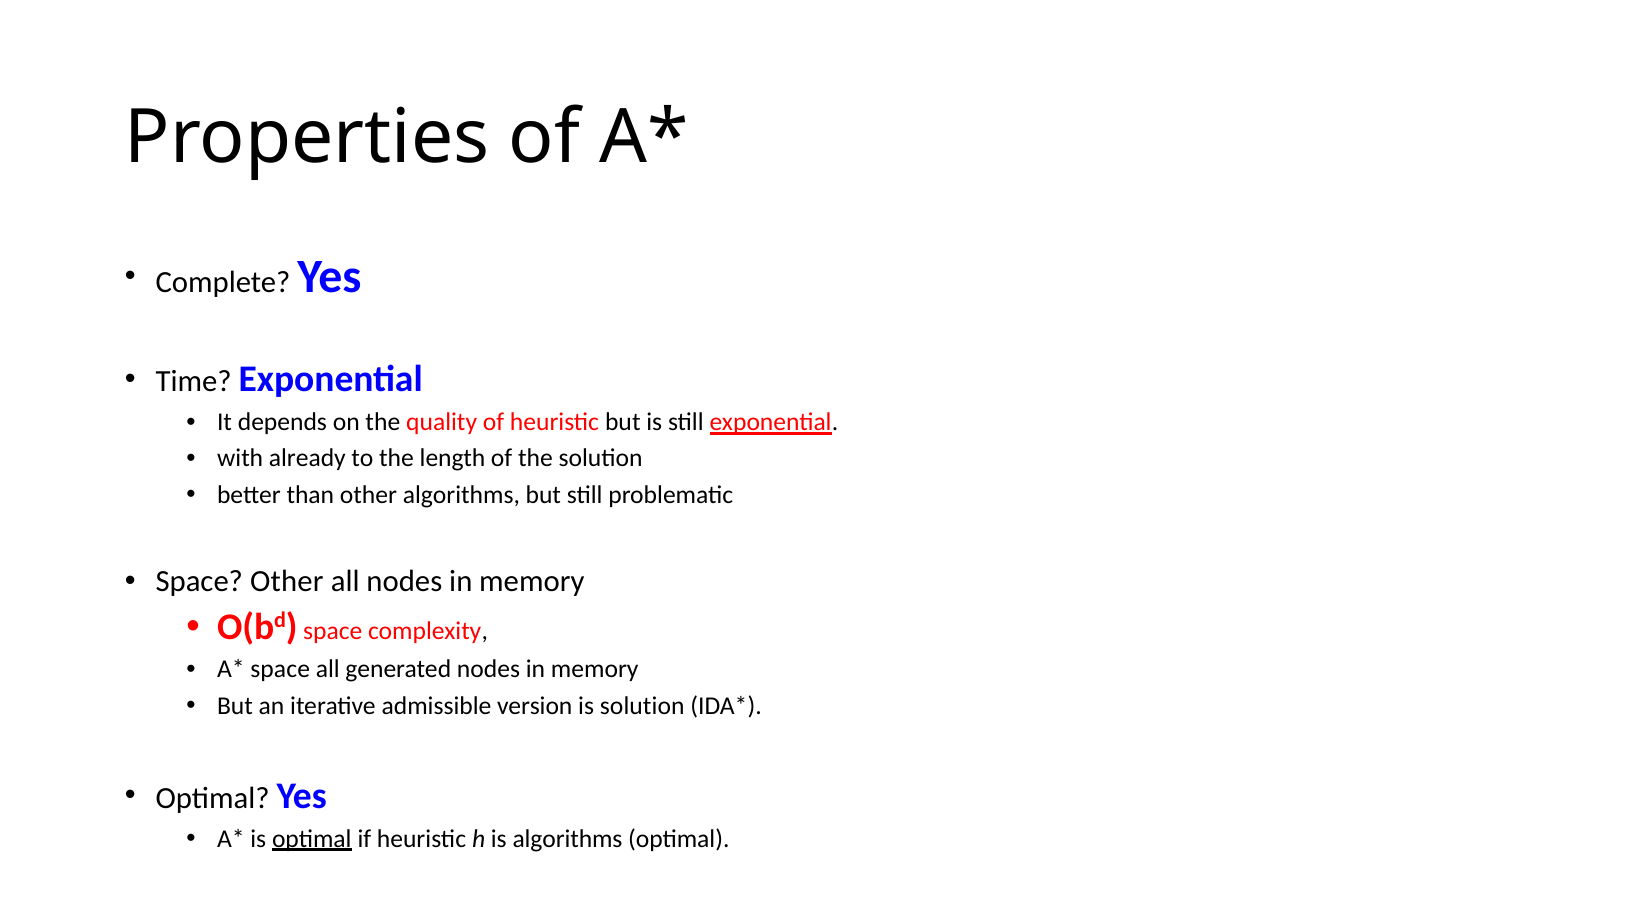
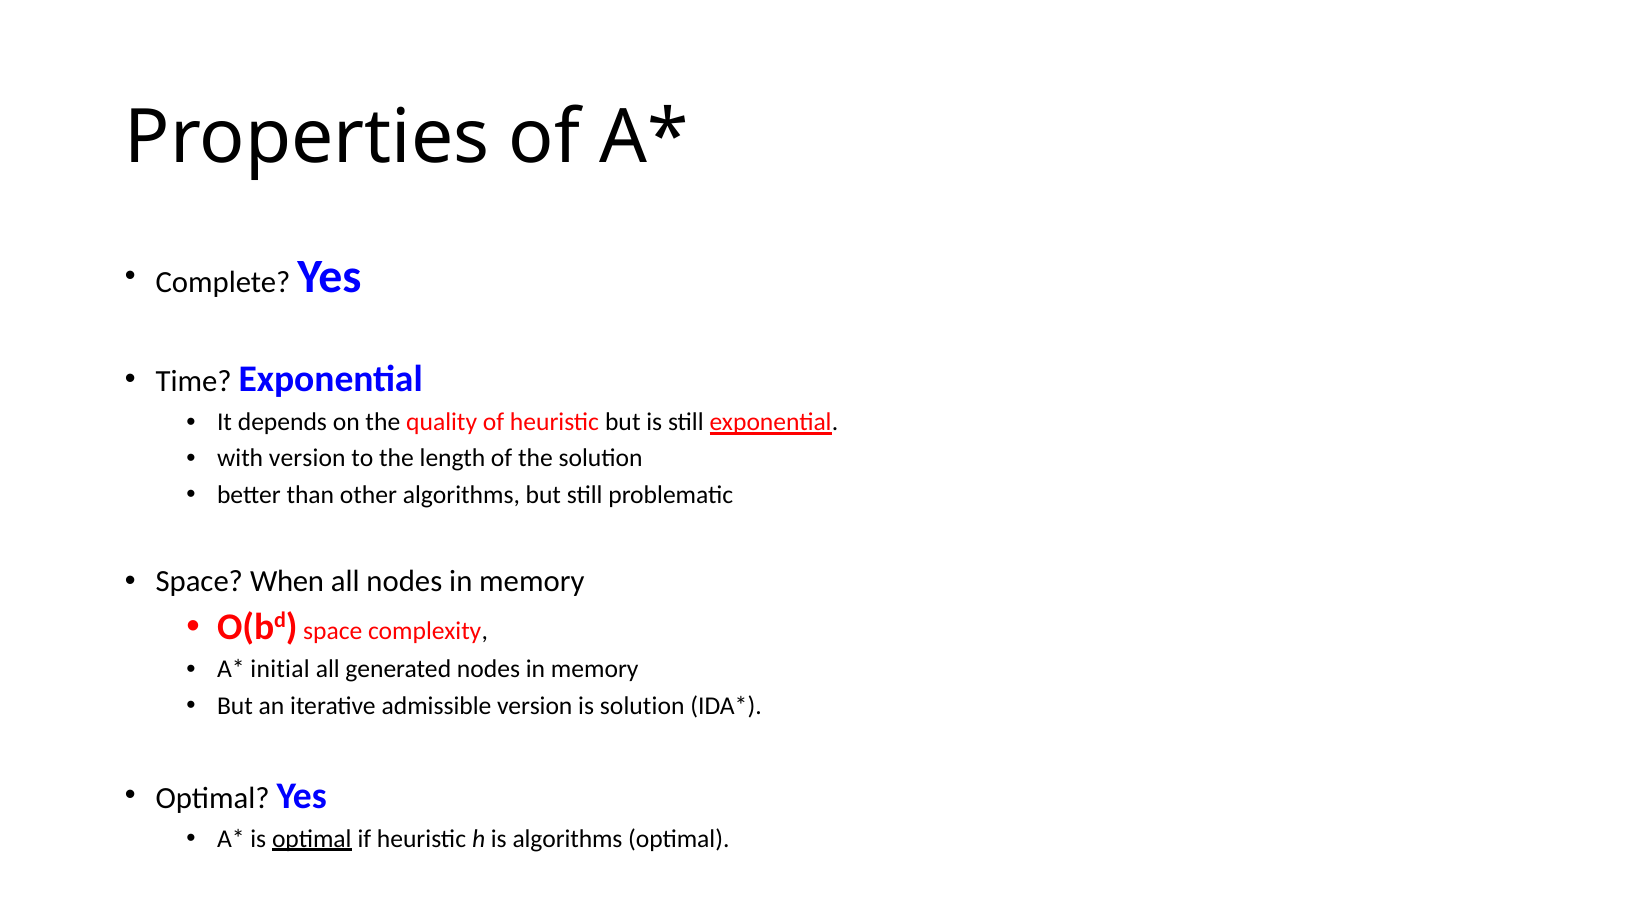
with already: already -> version (307, 458)
Space Other: Other -> When (287, 581)
space: space -> initial (280, 669)
